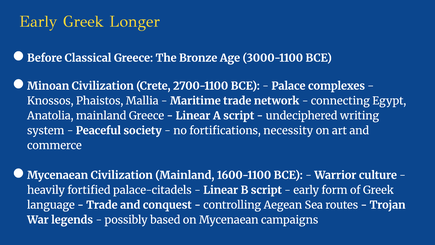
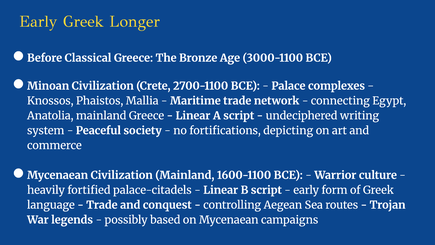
necessity: necessity -> depicting (288, 130)
